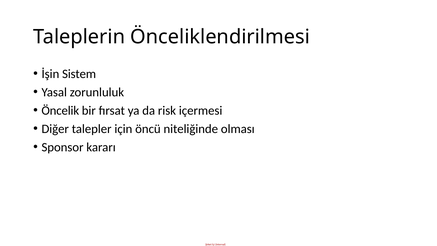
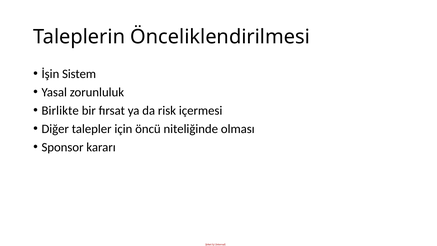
Öncelik: Öncelik -> Birlikte (60, 111)
